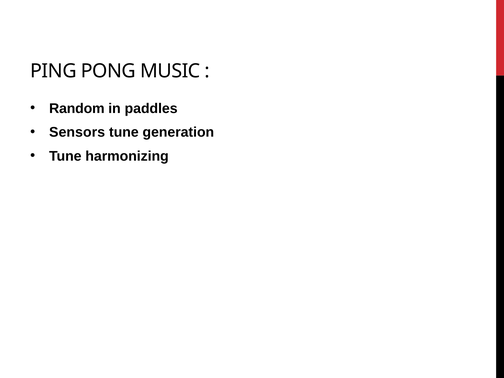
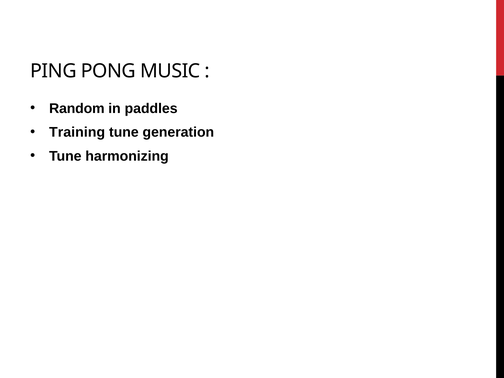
Sensors: Sensors -> Training (77, 132)
